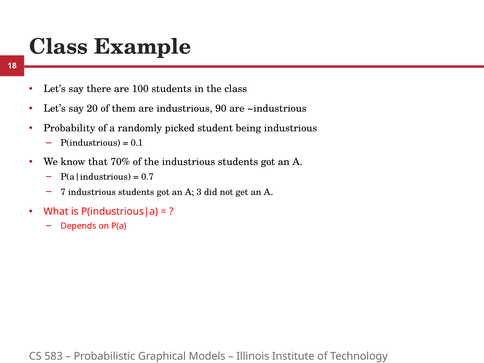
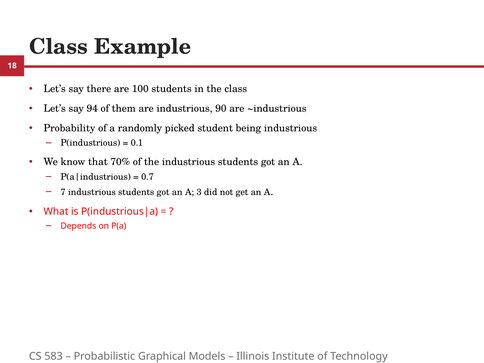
20: 20 -> 94 (92, 109)
